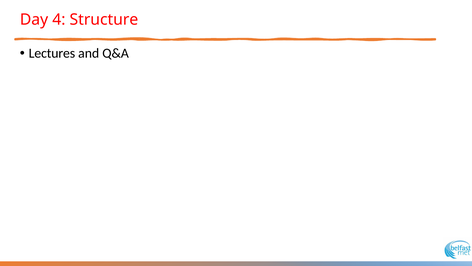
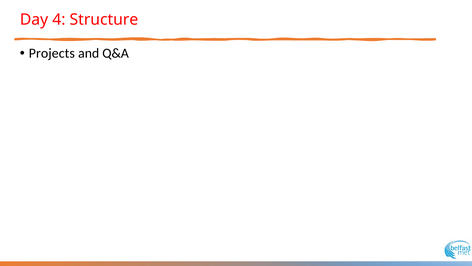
Lectures: Lectures -> Projects (52, 53)
